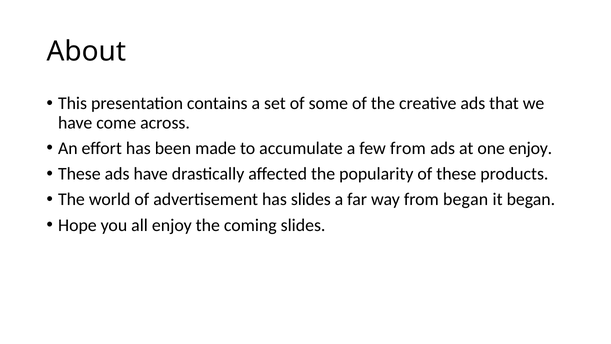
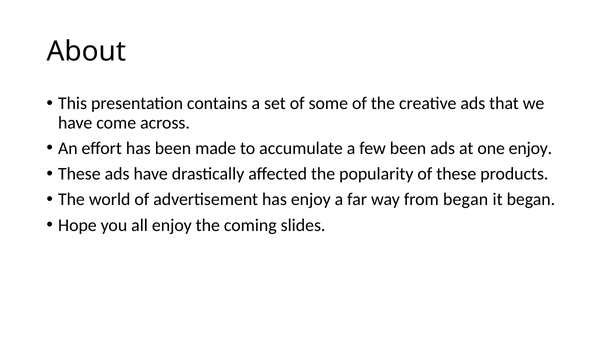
few from: from -> been (408, 148)
has slides: slides -> enjoy (311, 199)
